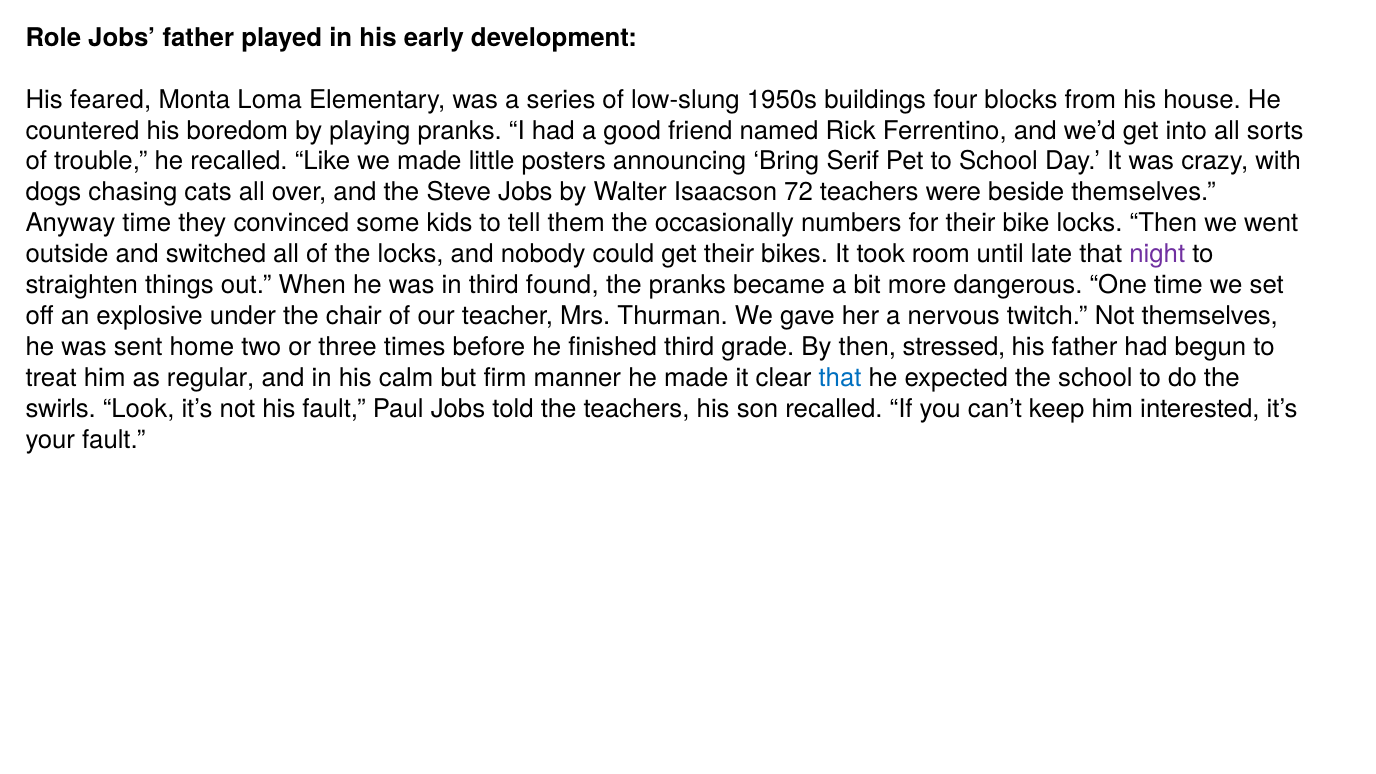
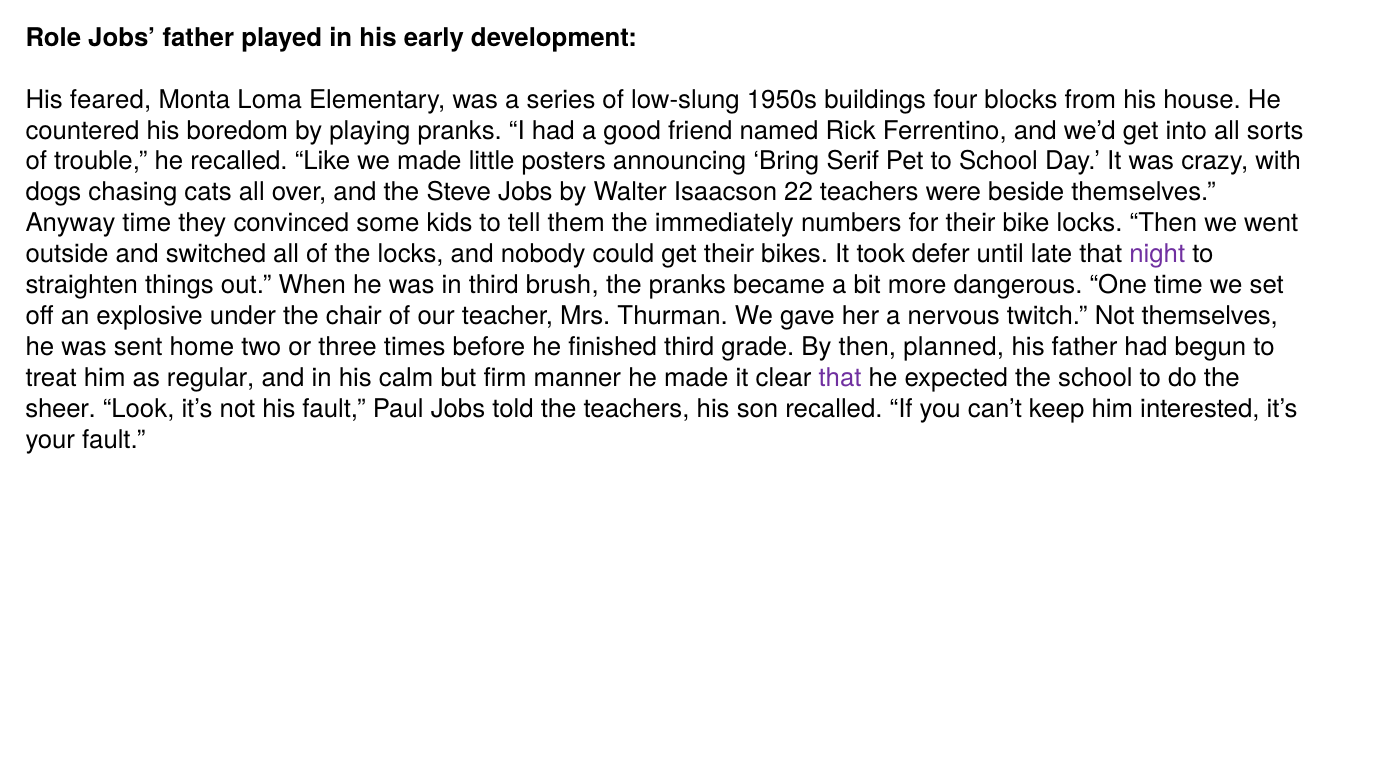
72: 72 -> 22 (799, 192)
occasionally: occasionally -> immediately (724, 223)
room: room -> defer (941, 254)
found: found -> brush (562, 285)
stressed: stressed -> planned (954, 347)
that colour: blue -> purple (840, 378)
swirls: swirls -> sheer (61, 409)
